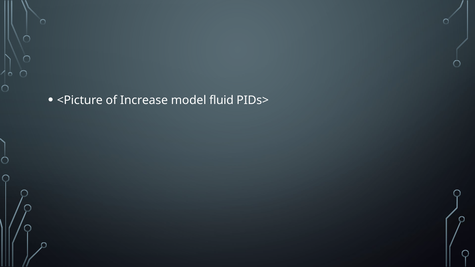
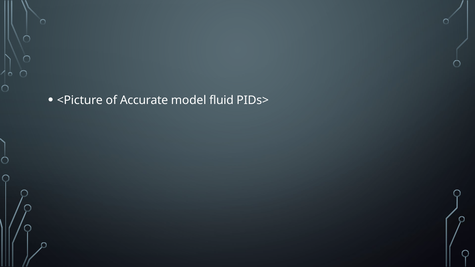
Increase: Increase -> Accurate (144, 100)
